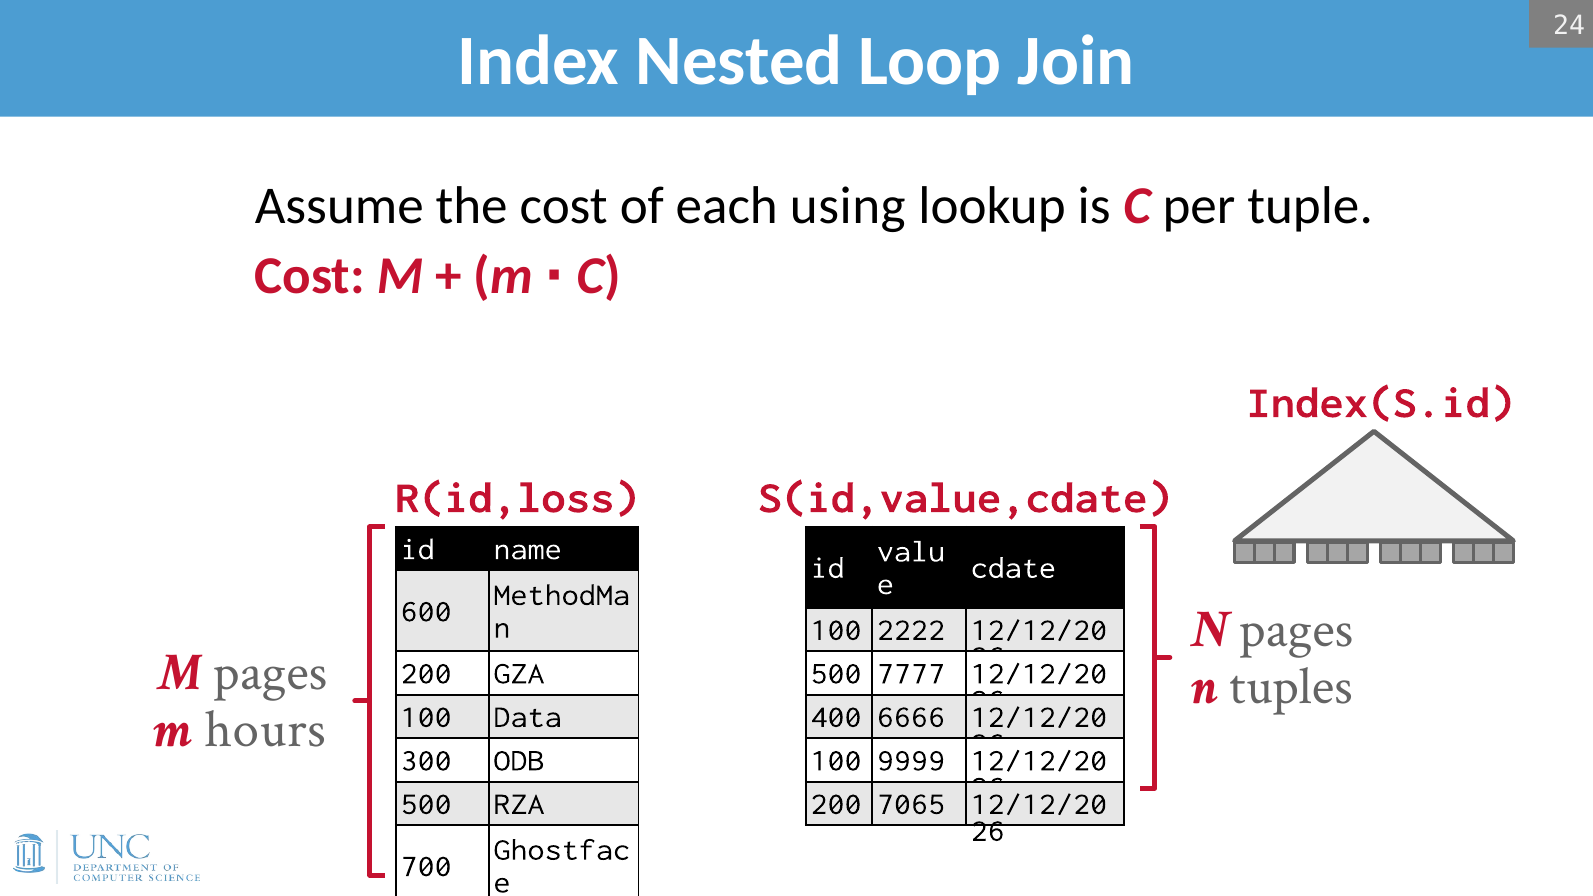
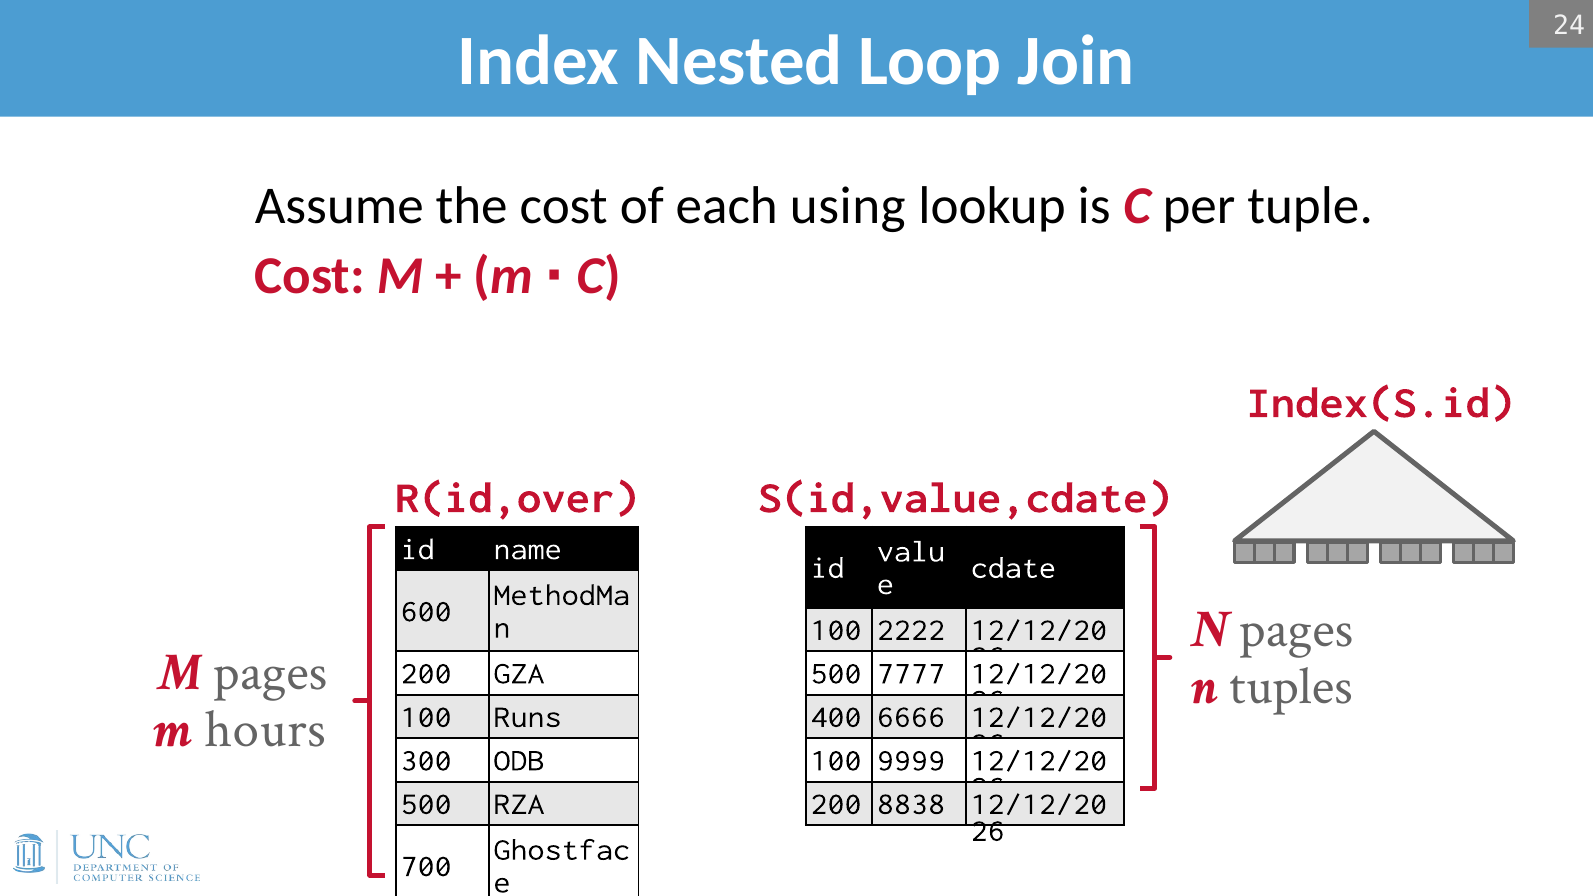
R(id,loss: R(id,loss -> R(id,over (517, 498)
Data: Data -> Runs (528, 717)
7065: 7065 -> 8838 (911, 804)
